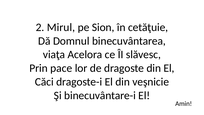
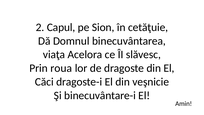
Mirul: Mirul -> Capul (61, 27)
pace: pace -> roua (61, 68)
